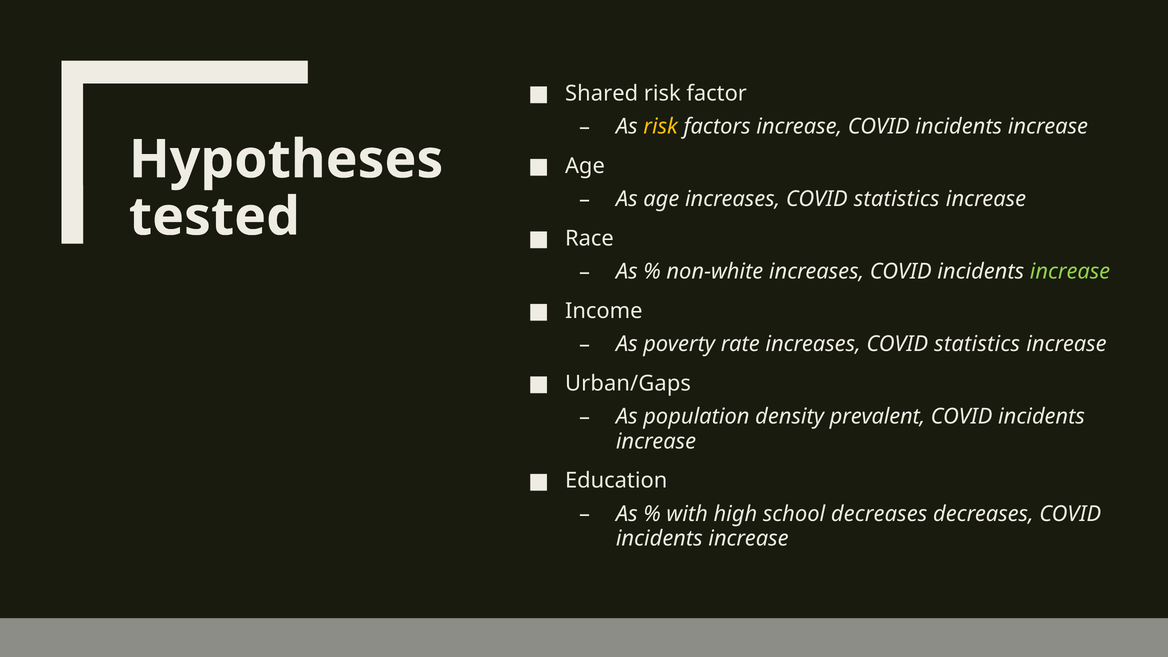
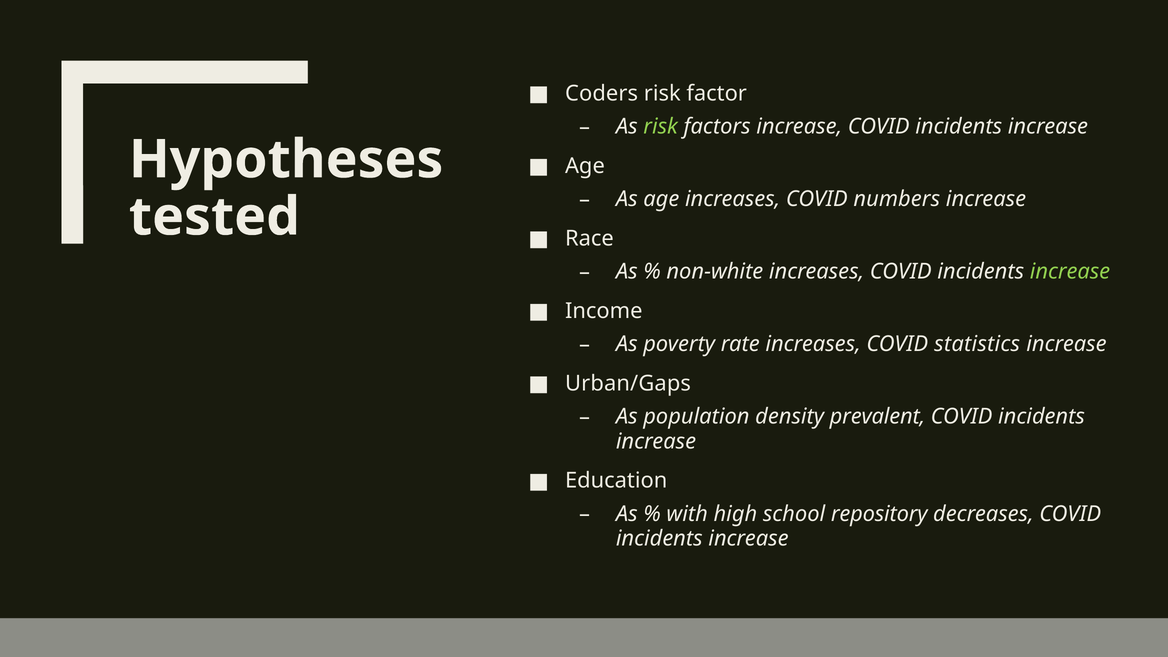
Shared: Shared -> Coders (602, 93)
risk colour: yellow -> light green (661, 127)
age increases COVID statistics: statistics -> numbers (897, 199)
school decreases: decreases -> repository (879, 514)
